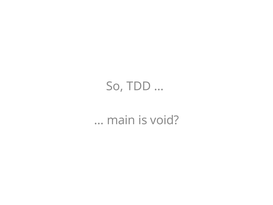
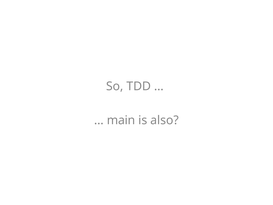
void: void -> also (165, 120)
